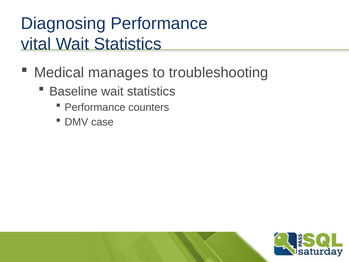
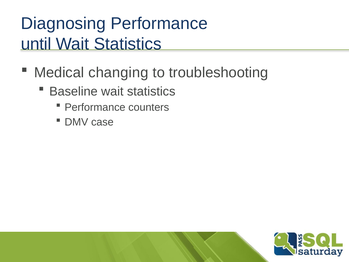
vital: vital -> until (36, 44)
manages: manages -> changing (118, 73)
